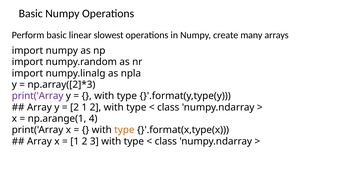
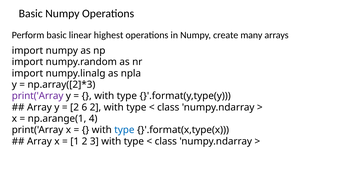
slowest: slowest -> highest (109, 35)
2 1: 1 -> 6 (84, 107)
type colour: orange -> blue (124, 130)
